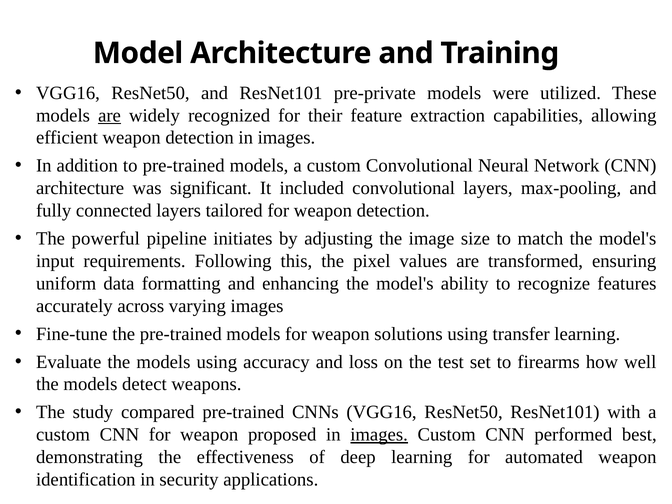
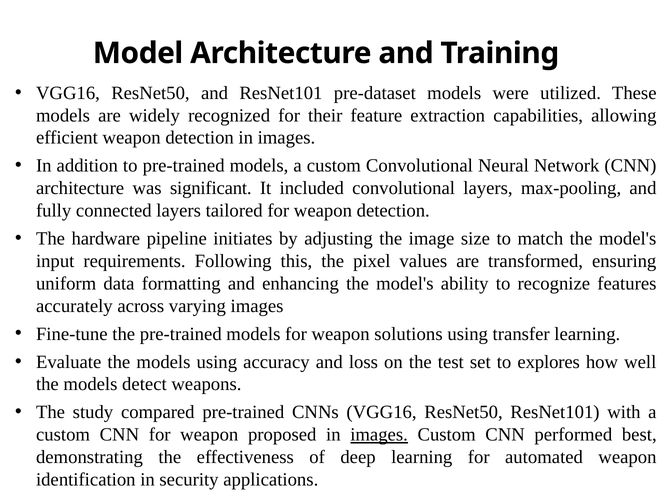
pre-private: pre-private -> pre-dataset (375, 93)
are underline: present -> none (110, 115)
powerful: powerful -> hardware (106, 239)
firearms: firearms -> explores (549, 362)
